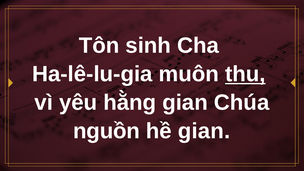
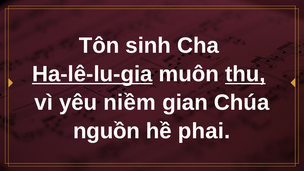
Ha-lê-lu-gia underline: none -> present (92, 74)
hằng: hằng -> niềm (130, 103)
hề gian: gian -> phai (204, 131)
